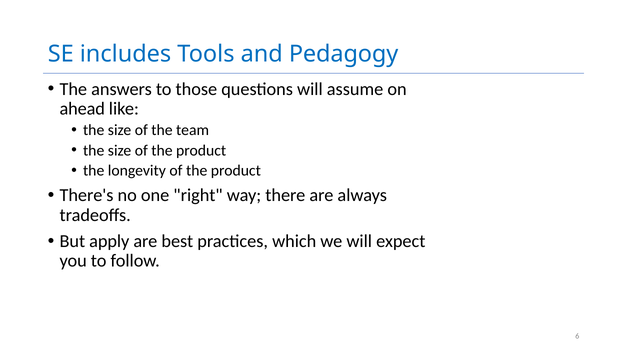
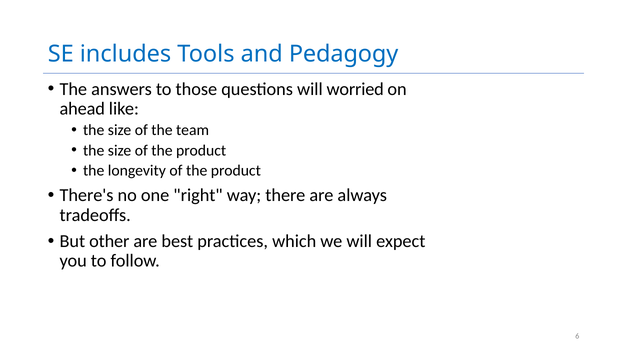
assume: assume -> worried (355, 89)
apply: apply -> other (109, 242)
